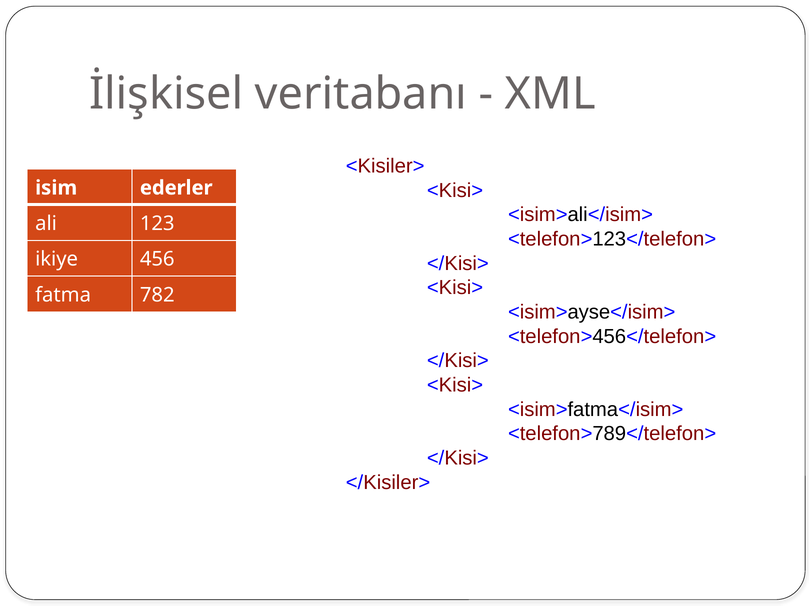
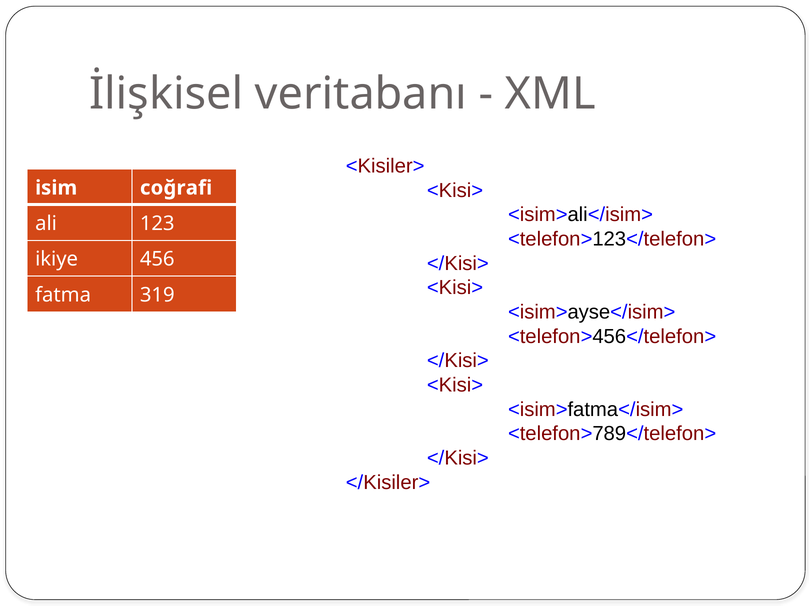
ederler: ederler -> coğrafi (176, 188)
782: 782 -> 319 (157, 295)
